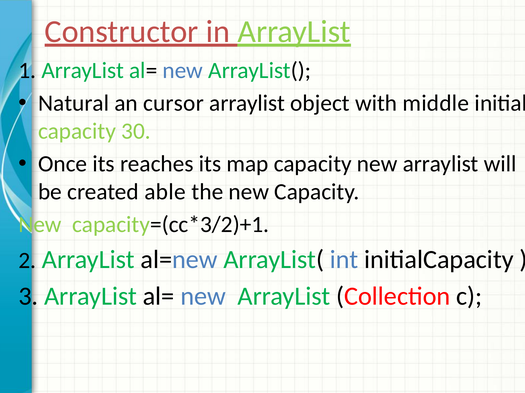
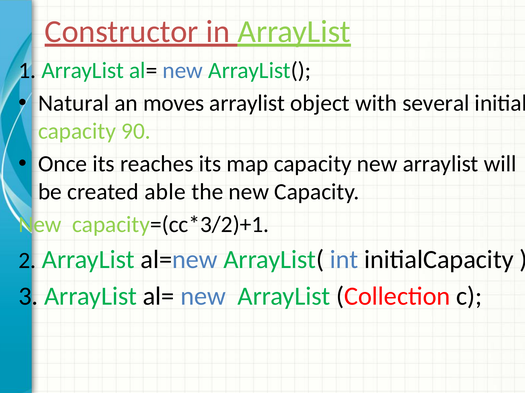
cursor: cursor -> moves (174, 103)
middle: middle -> several (436, 103)
30: 30 -> 90 (136, 132)
